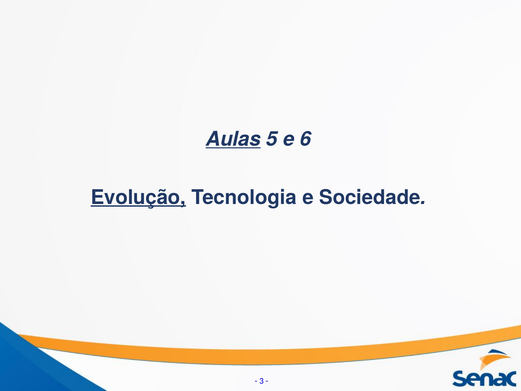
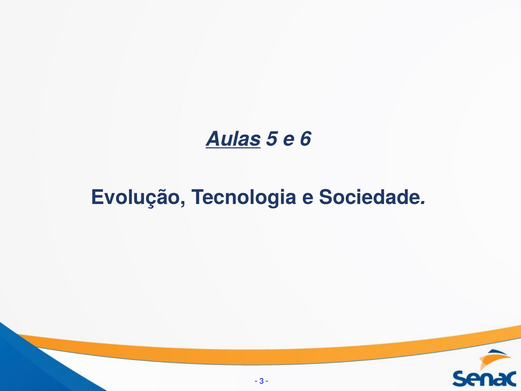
Evolução underline: present -> none (138, 197)
